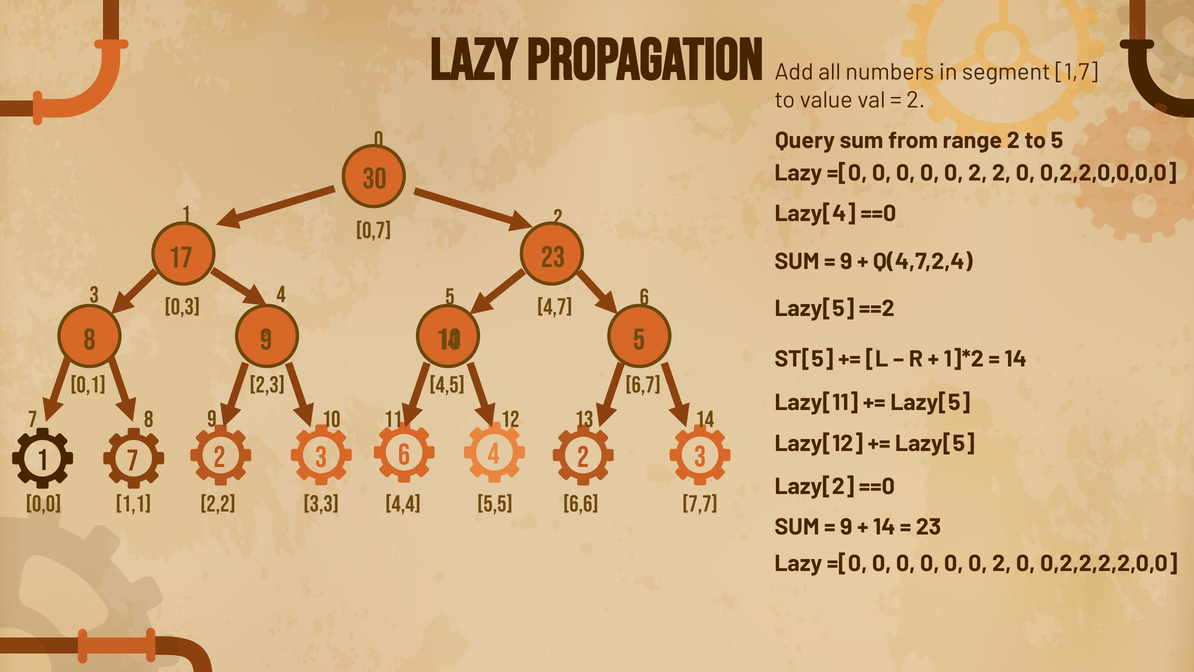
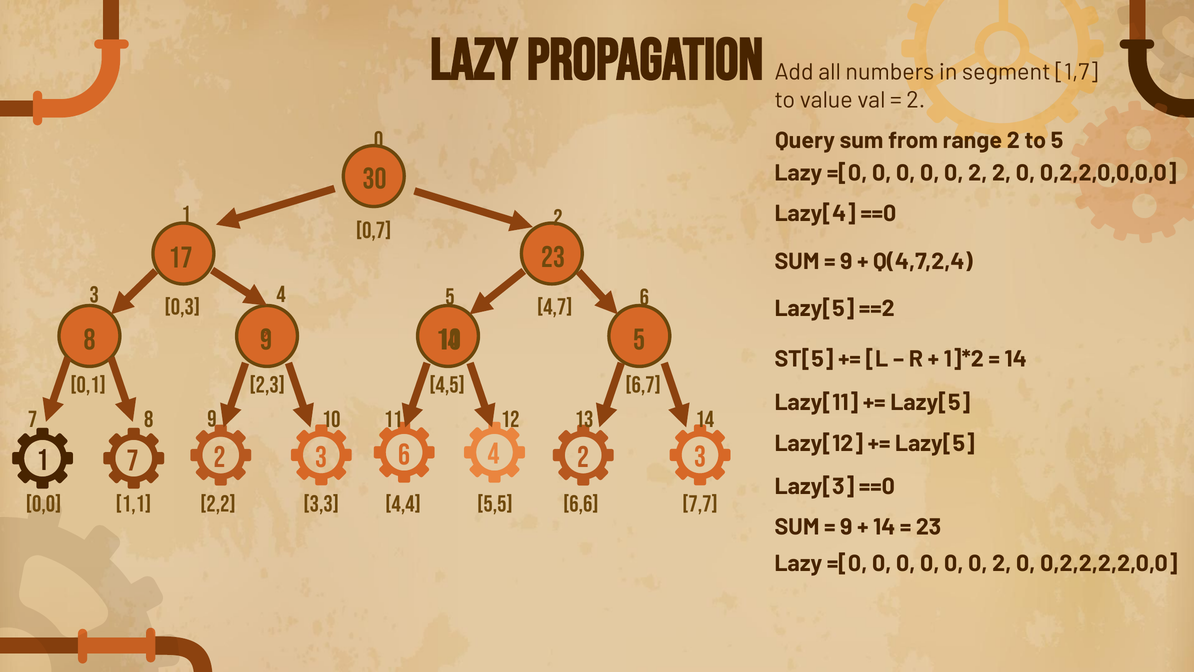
Lazy[2: Lazy[2 -> Lazy[3 (814, 486)
